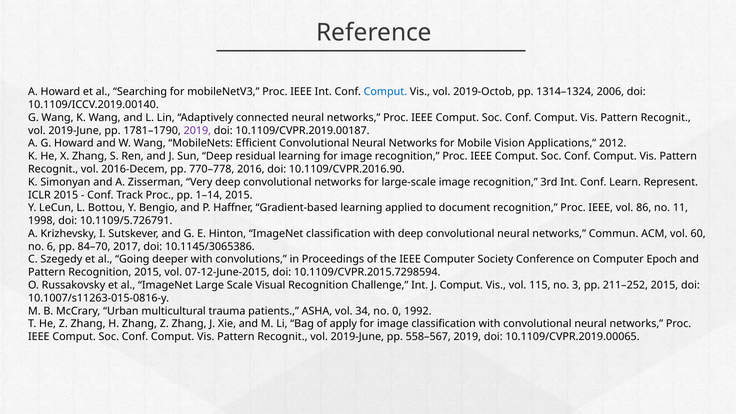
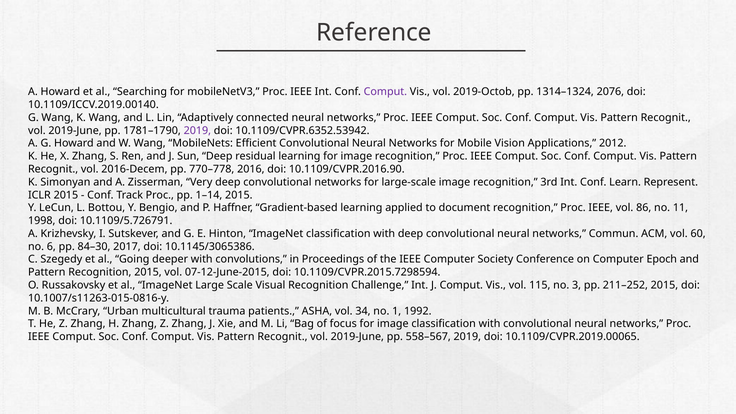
Comput colour: blue -> purple (385, 92)
2006: 2006 -> 2076 (610, 92)
10.1109/CVPR.2019.00187: 10.1109/CVPR.2019.00187 -> 10.1109/CVPR.6352.53942 (303, 131)
84–70: 84–70 -> 84–30 (94, 247)
0: 0 -> 1 (397, 311)
apply: apply -> focus (343, 324)
